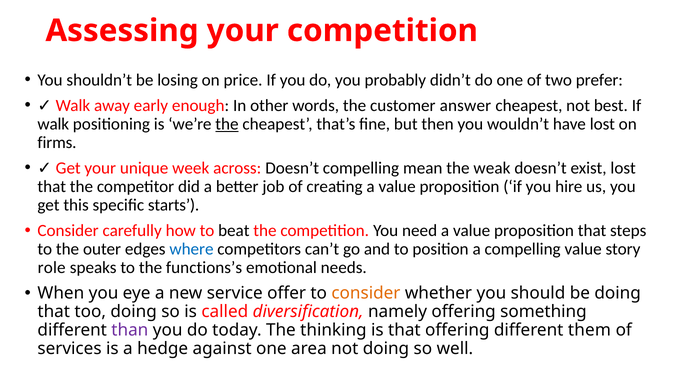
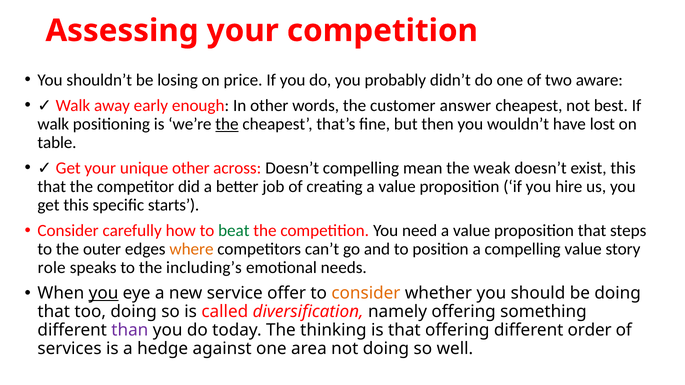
prefer: prefer -> aware (599, 80)
firms: firms -> table (57, 143)
unique week: week -> other (191, 168)
exist lost: lost -> this (623, 168)
beat colour: black -> green (234, 231)
where colour: blue -> orange (192, 249)
functions’s: functions’s -> including’s (204, 268)
you underline: none -> present (104, 293)
them: them -> order (590, 330)
